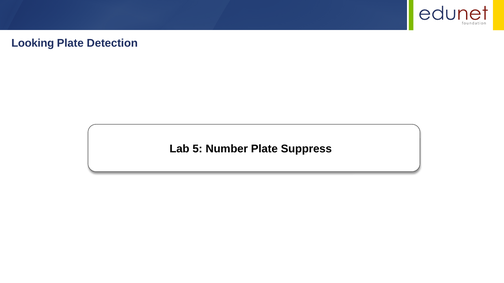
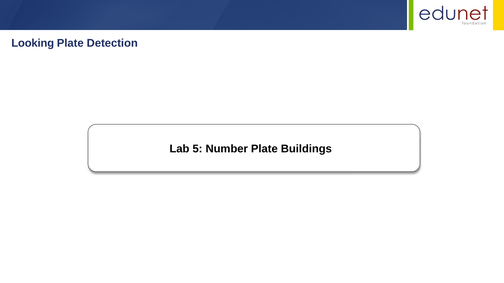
Suppress: Suppress -> Buildings (306, 149)
